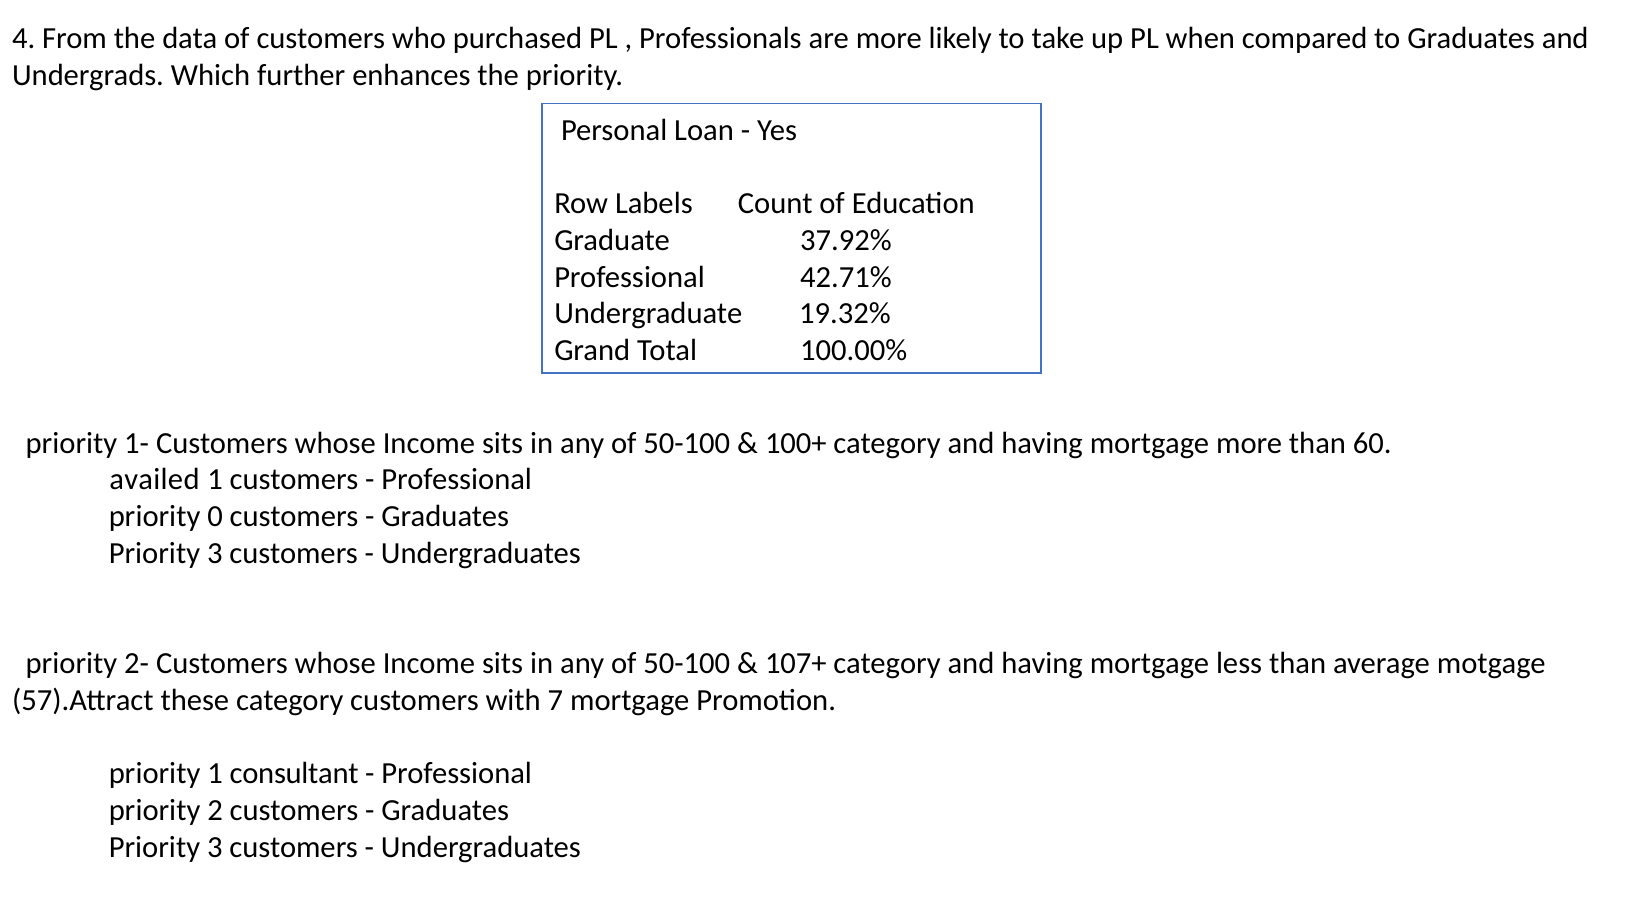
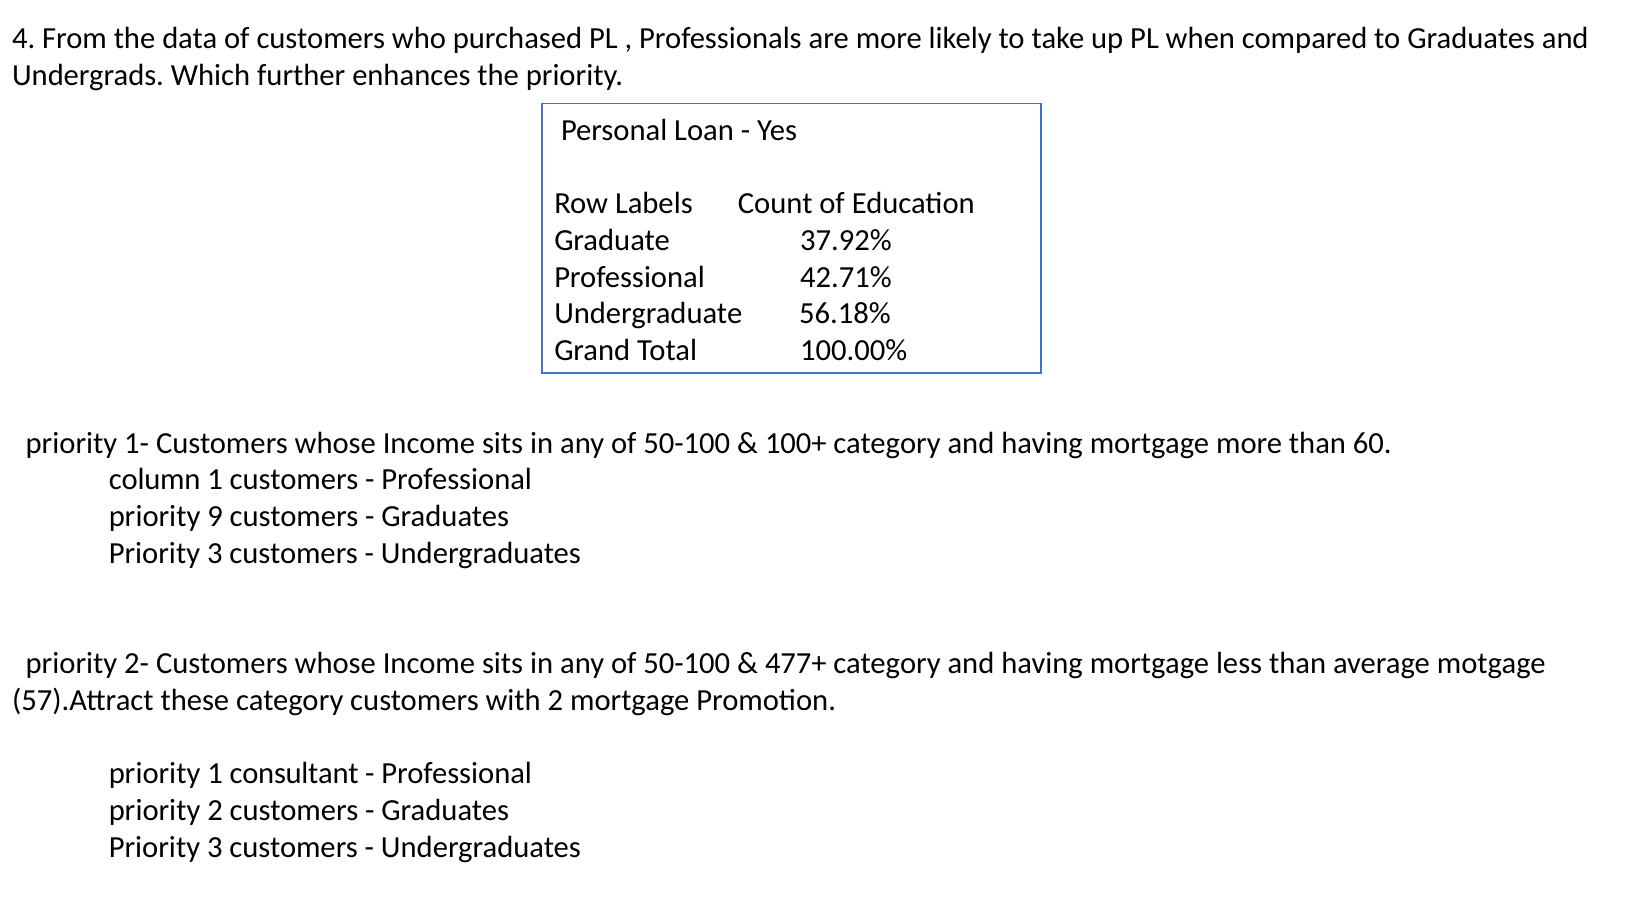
19.32%: 19.32% -> 56.18% (845, 314)
availed: availed -> column (155, 479)
0: 0 -> 9 (215, 516)
107+: 107+ -> 477+ (796, 663)
with 7: 7 -> 2 (555, 700)
